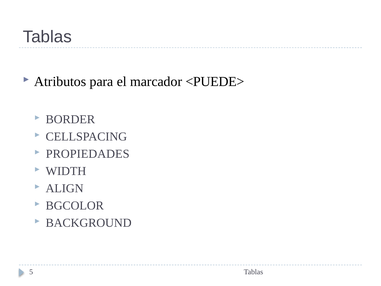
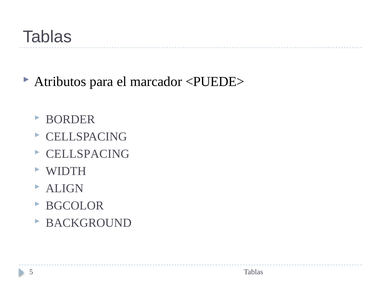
PROPIEDADES: PROPIEDADES -> CELLSPACING (88, 154)
